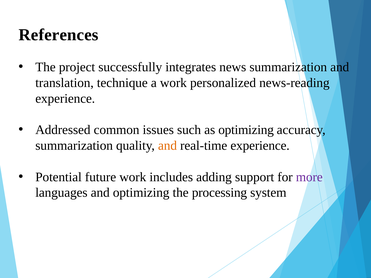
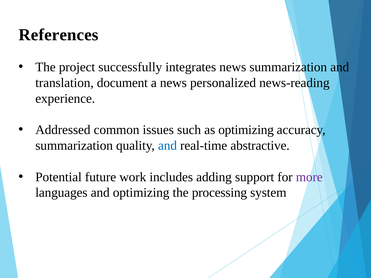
technique: technique -> document (122, 83)
a work: work -> news (173, 83)
and colour: orange -> blue (167, 146)
real-time experience: experience -> abstractive (260, 146)
